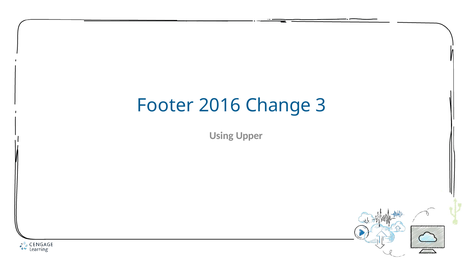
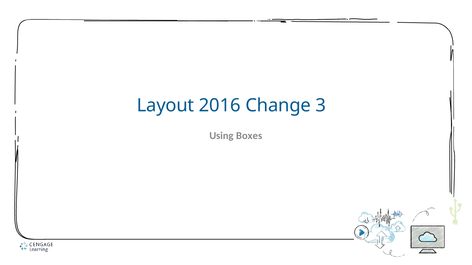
Footer: Footer -> Layout (166, 106)
Upper: Upper -> Boxes (249, 136)
